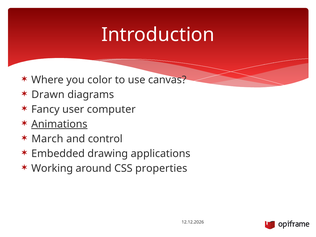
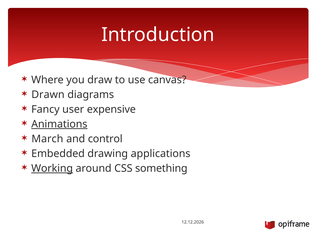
color: color -> draw (100, 80)
computer: computer -> expensive (111, 109)
Working underline: none -> present (52, 168)
properties: properties -> something (161, 168)
